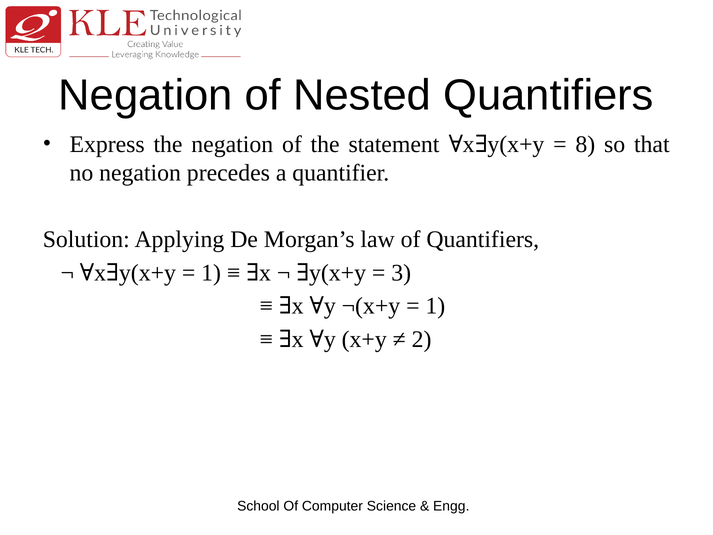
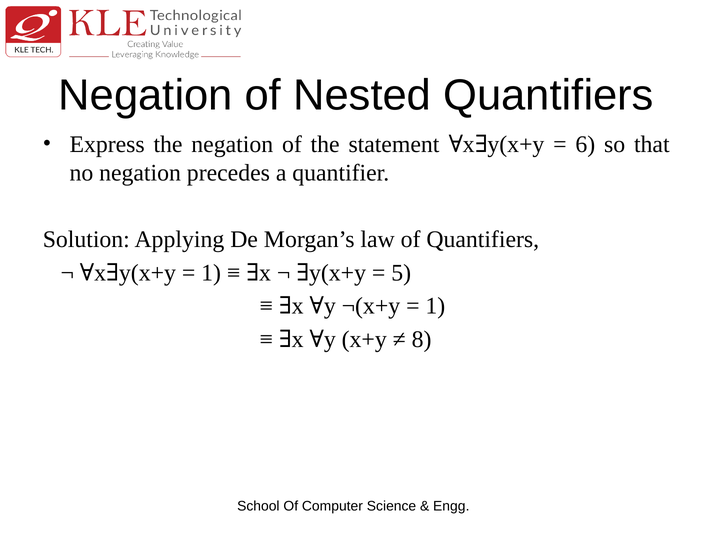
8: 8 -> 6 (585, 144)
3: 3 -> 5 (401, 273)
2: 2 -> 8 (422, 339)
